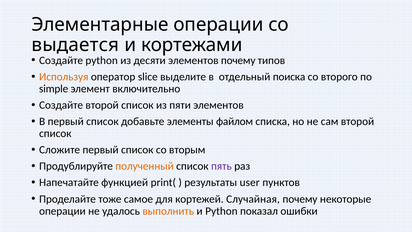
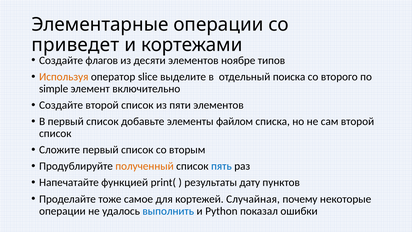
выдается: выдается -> приведет (75, 45)
Создайте python: python -> флагов (102, 60)
элементов почему: почему -> ноябре (238, 60)
пять colour: purple -> blue (221, 166)
user: user -> дату (250, 182)
выполнить colour: orange -> blue (168, 211)
